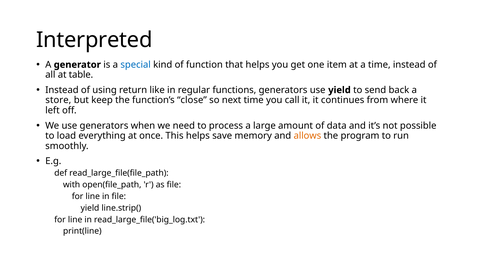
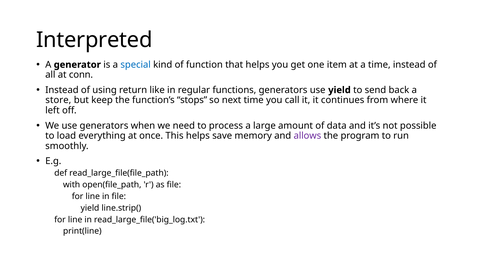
table: table -> conn (81, 75)
close: close -> stops (192, 100)
allows colour: orange -> purple (307, 136)
